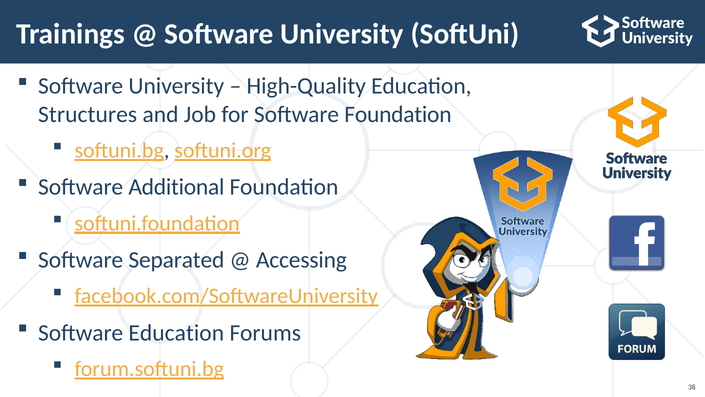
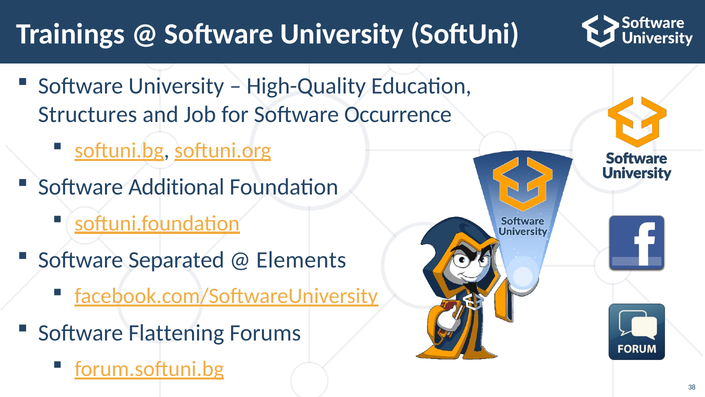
Software Foundation: Foundation -> Occurrence (398, 114)
Accessing: Accessing -> Elements (301, 260)
Software Education: Education -> Flattening (176, 333)
